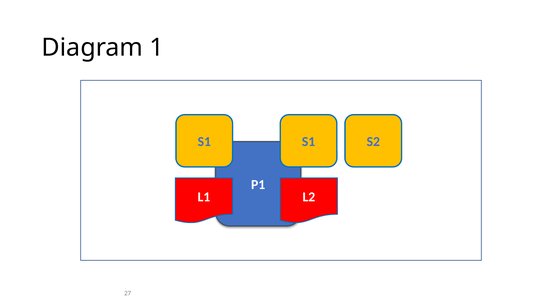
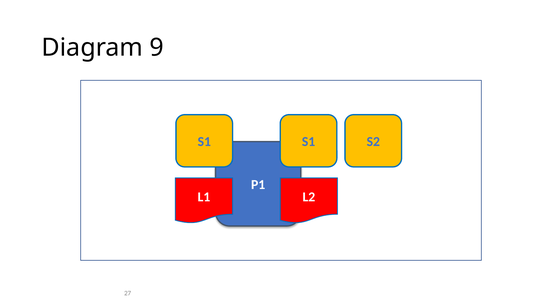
1: 1 -> 9 (157, 47)
